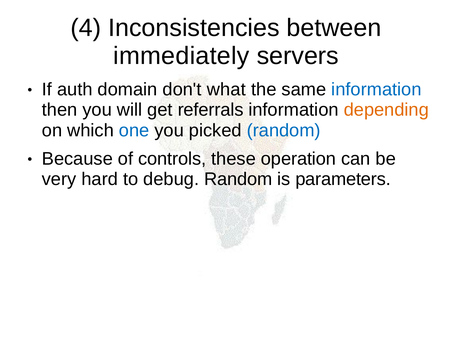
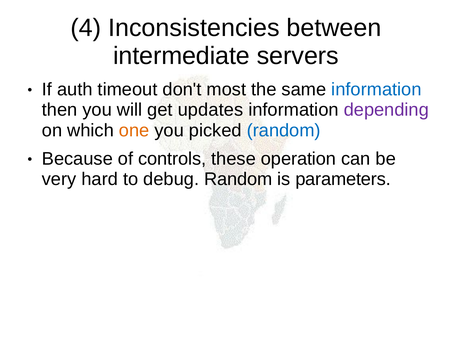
immediately: immediately -> intermediate (182, 56)
domain: domain -> timeout (128, 90)
what: what -> most (226, 90)
referrals: referrals -> updates (210, 110)
depending colour: orange -> purple (386, 110)
one colour: blue -> orange (134, 130)
